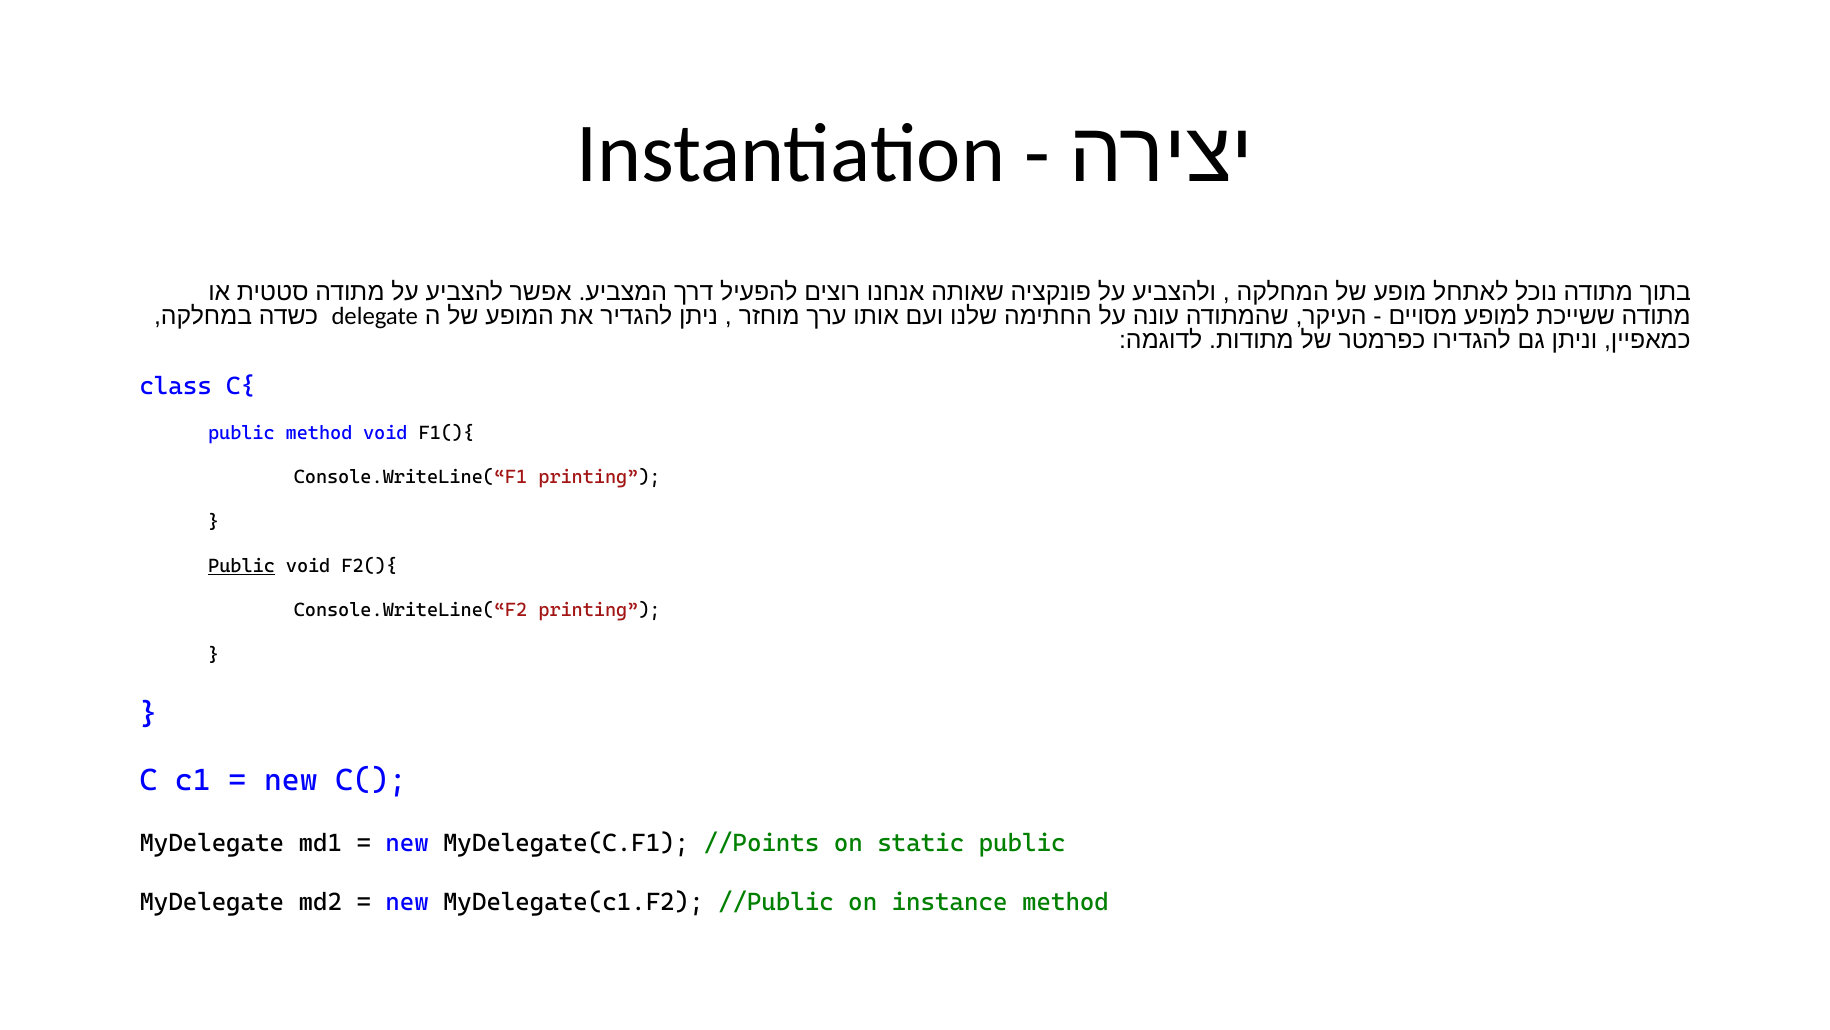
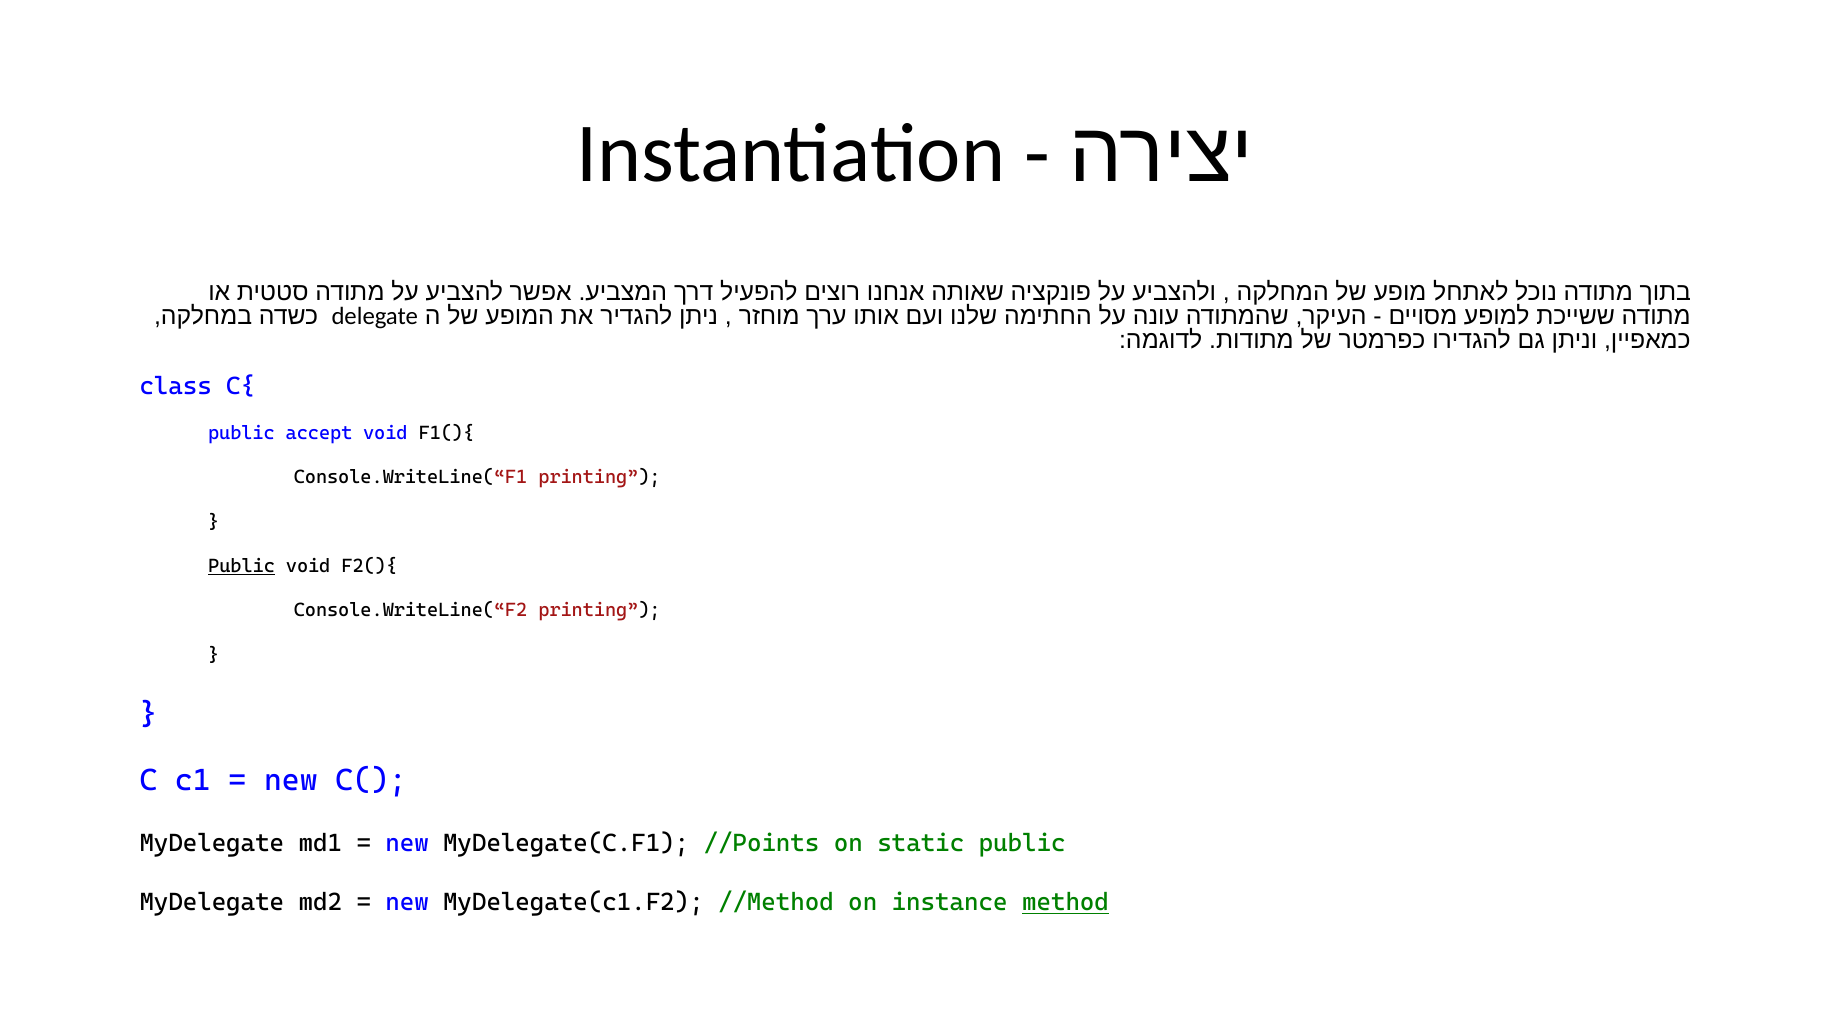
public method: method -> accept (319, 433)
//Public: //Public -> //Method (776, 902)
method underline: none -> present (1066, 902)
